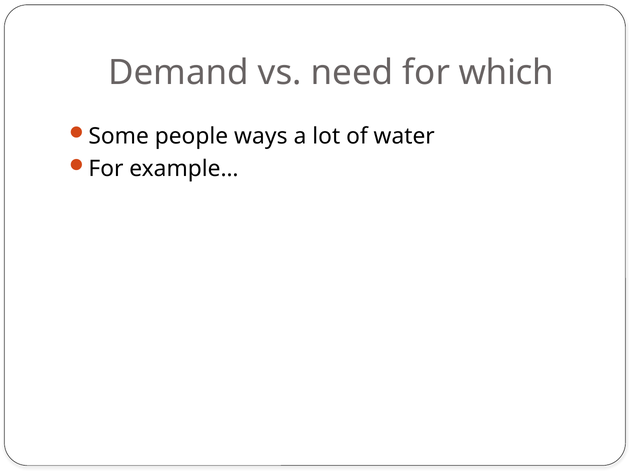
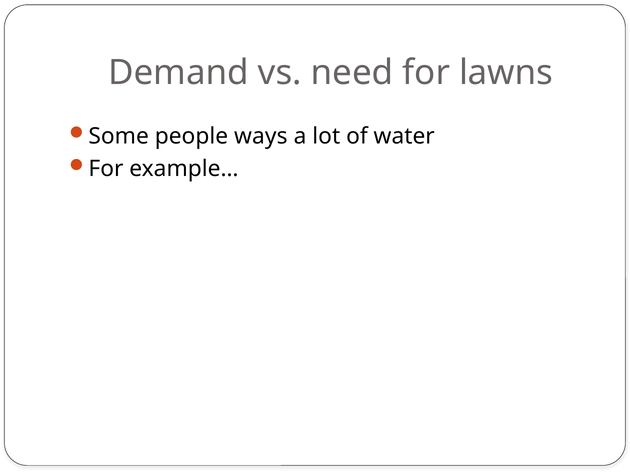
which: which -> lawns (506, 73)
